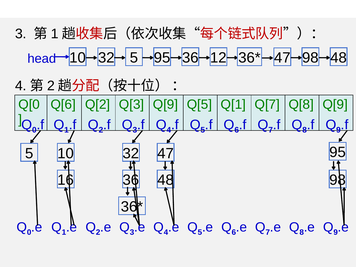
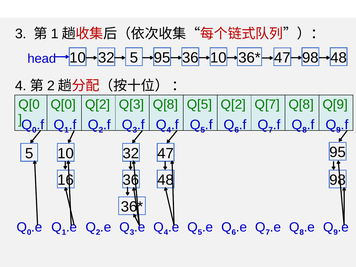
36 12: 12 -> 10 (218, 58)
Q[6: Q[6 -> Q[0 (63, 104)
Q[3 Q[9: Q[9 -> Q[8 (165, 104)
Q[5 Q[1: Q[1 -> Q[2 (233, 104)
